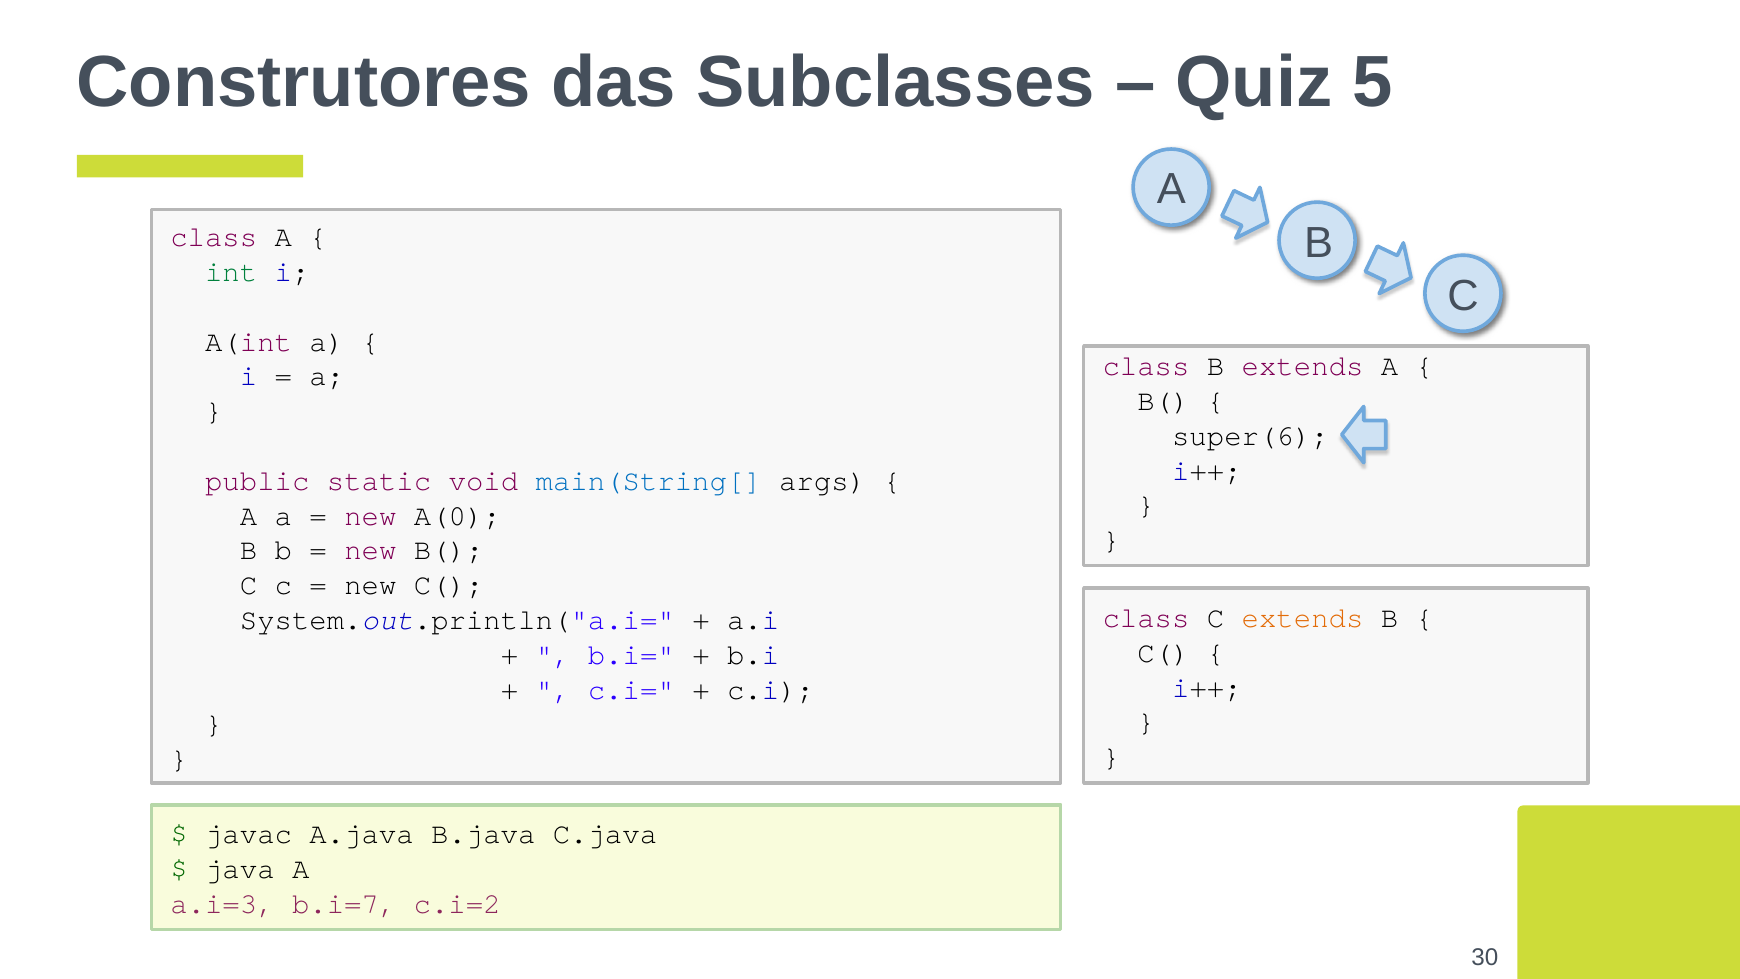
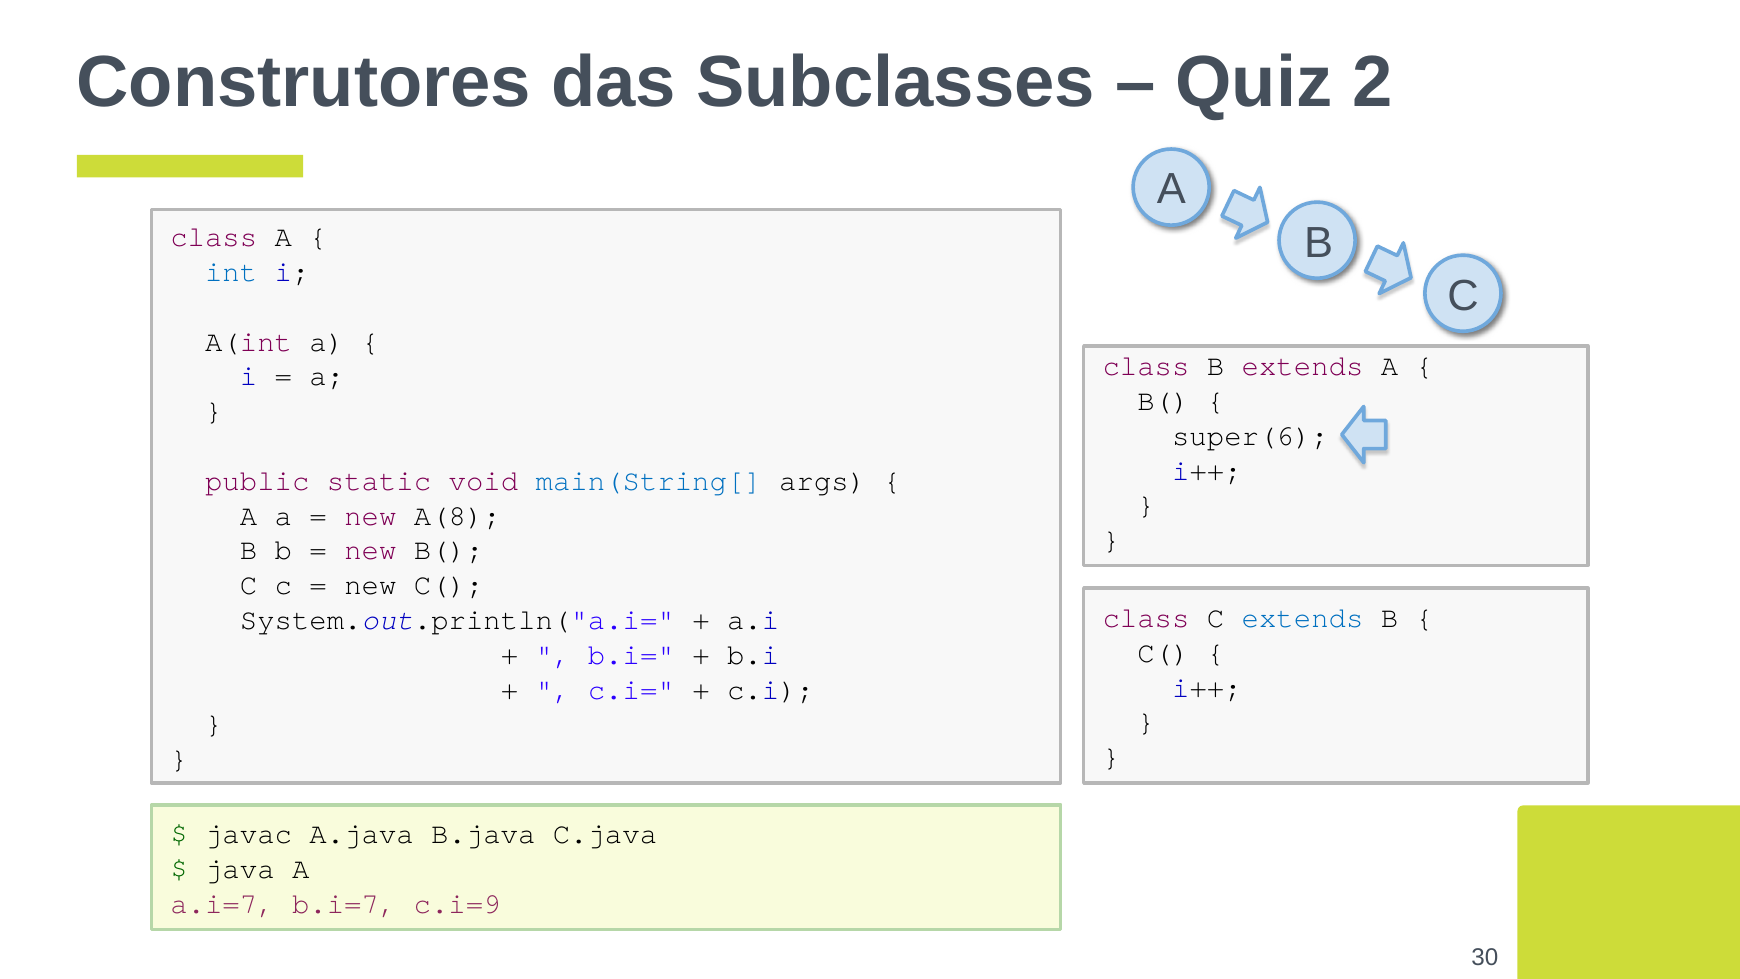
5: 5 -> 2 (1373, 83)
int colour: green -> blue (231, 272)
A(0: A(0 -> A(8 (457, 515)
extends colour: orange -> blue (1303, 618)
a.i=3: a.i=3 -> a.i=7 (222, 904)
c.i=2: c.i=2 -> c.i=9 (457, 904)
